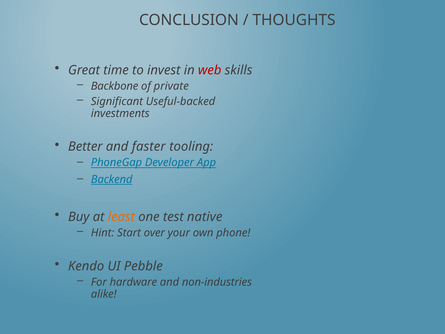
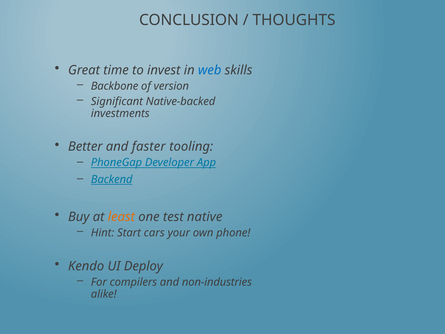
web colour: red -> blue (210, 70)
private: private -> version (171, 86)
Useful-backed: Useful-backed -> Native-backed (181, 101)
over: over -> cars (154, 233)
Pebble: Pebble -> Deploy (143, 266)
hardware: hardware -> compilers (133, 282)
